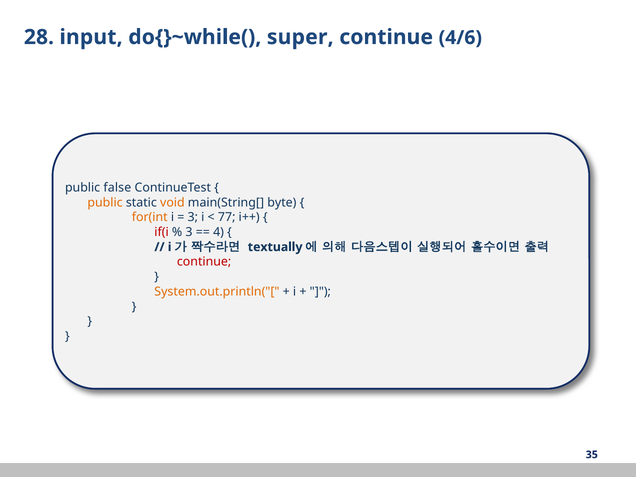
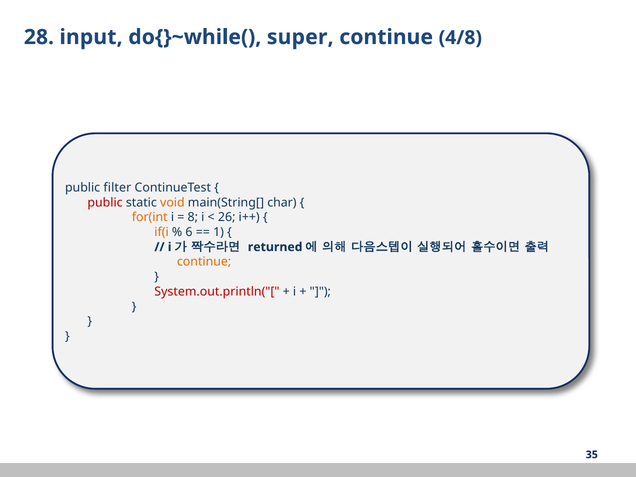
4/6: 4/6 -> 4/8 (460, 38)
false: false -> filter (117, 188)
public colour: orange -> red (105, 202)
byte: byte -> char (282, 202)
3: 3 -> 8 (193, 217)
77: 77 -> 26 (227, 217)
if(i colour: red -> orange (162, 232)
3: 3 -> 6 (189, 232)
4: 4 -> 1 (219, 232)
textually: textually -> returned (275, 247)
continue colour: red -> orange (204, 262)
System.out.println("[ colour: orange -> red (217, 292)
